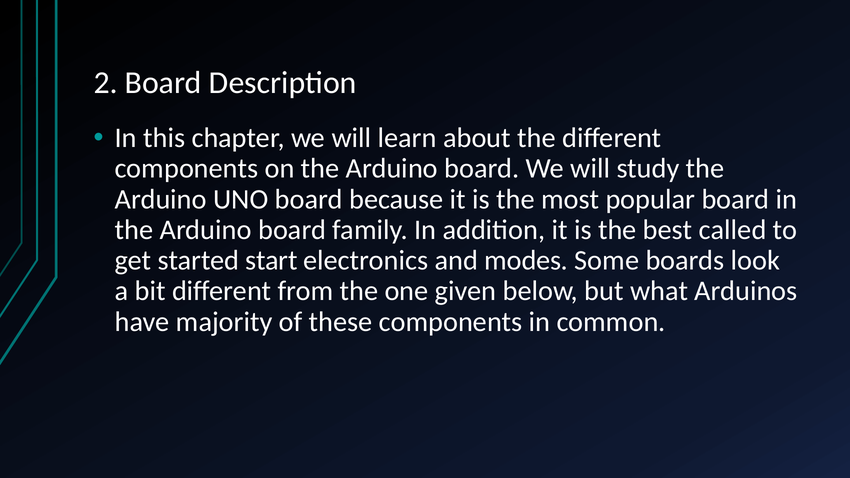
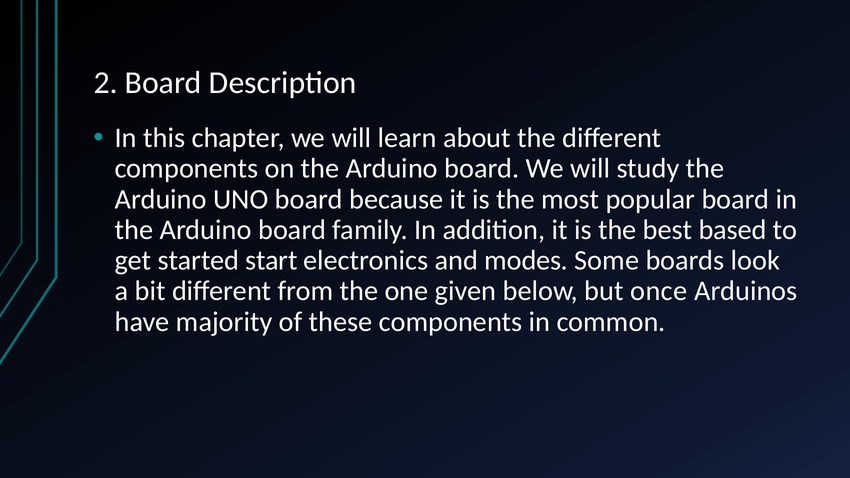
called: called -> based (733, 230)
what: what -> once (659, 291)
